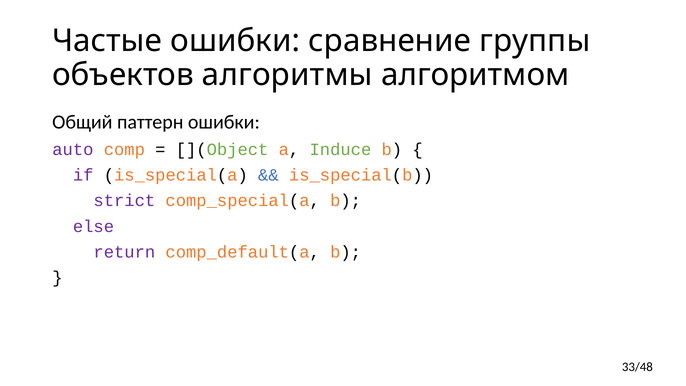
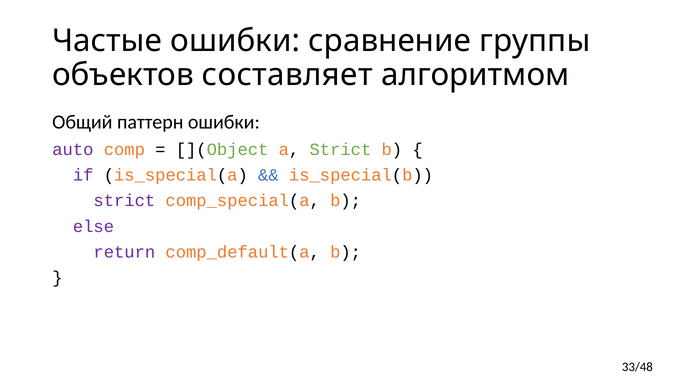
алгоритмы: алгоритмы -> составляет (287, 75)
a Induce: Induce -> Strict (340, 149)
